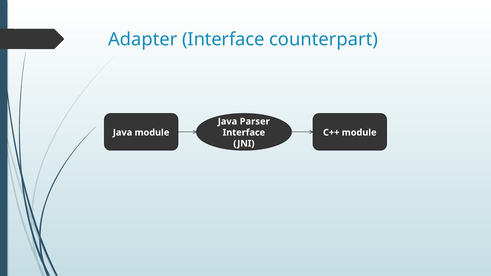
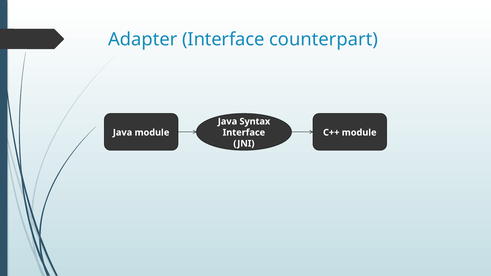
Parser: Parser -> Syntax (255, 122)
